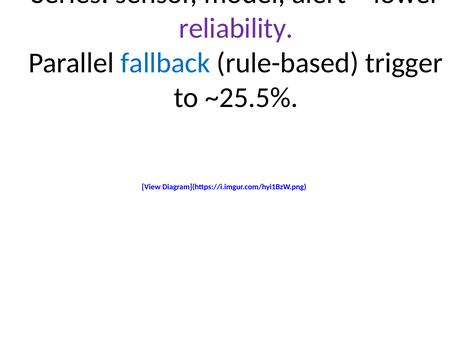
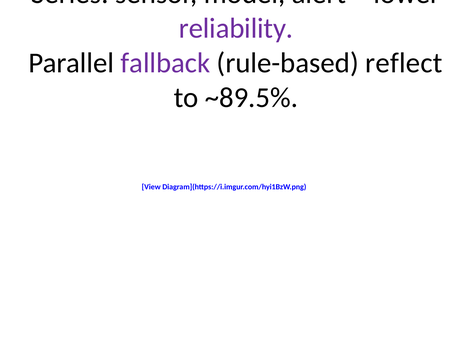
fallback colour: blue -> purple (165, 63)
trigger: trigger -> reflect (404, 63)
~25.5%: ~25.5% -> ~89.5% (251, 98)
